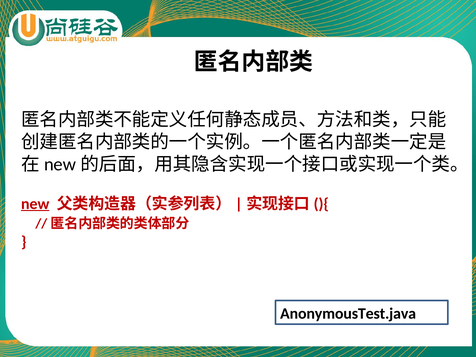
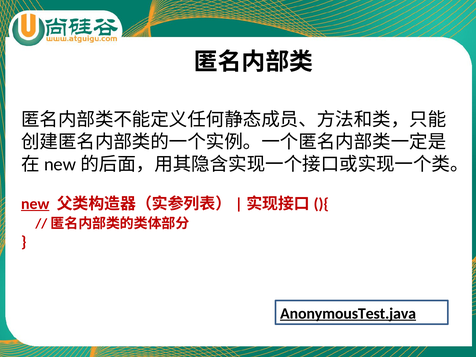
AnonymousTest.java underline: none -> present (348, 313)
